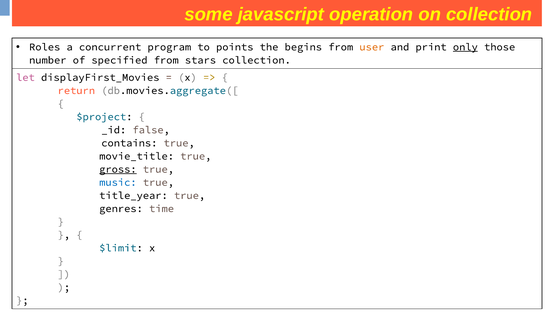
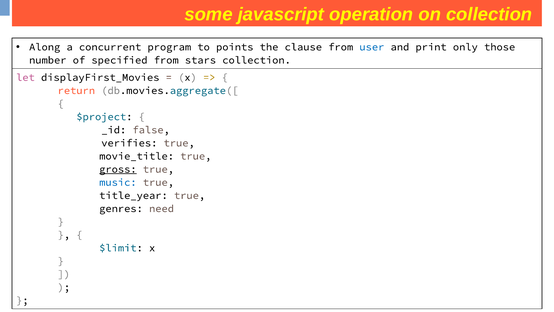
Roles: Roles -> Along (45, 47)
begins: begins -> clause (303, 47)
user colour: orange -> blue (372, 47)
only underline: present -> none (465, 47)
contains: contains -> verifies (129, 143)
time: time -> need (162, 208)
